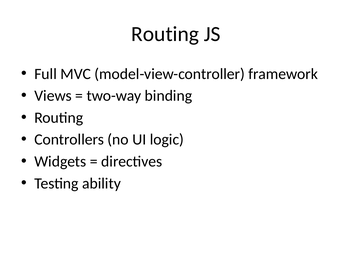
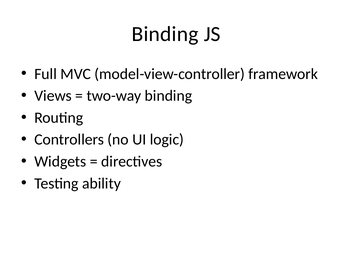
Routing: Routing -> Binding (165, 34)
